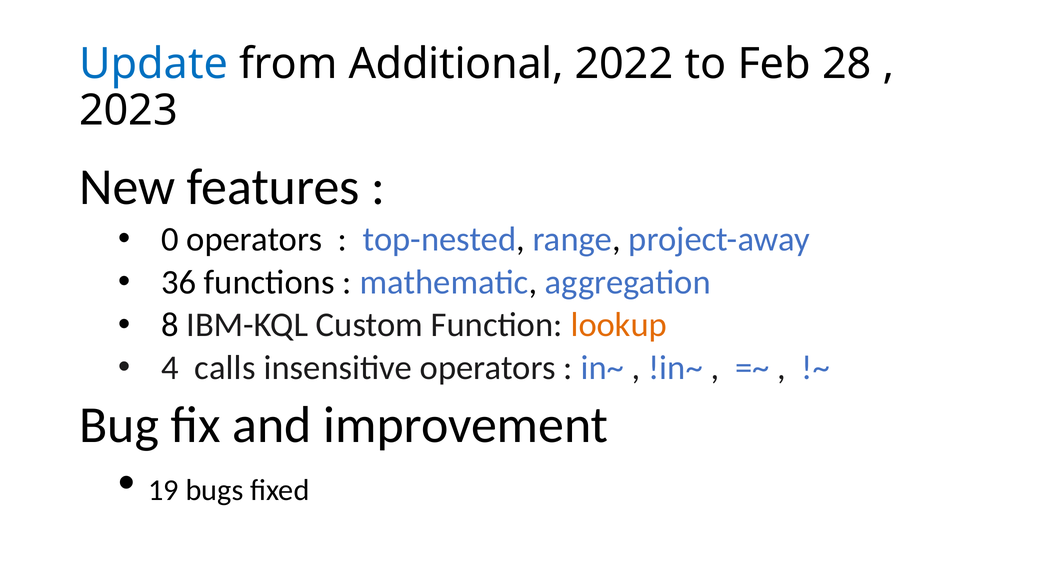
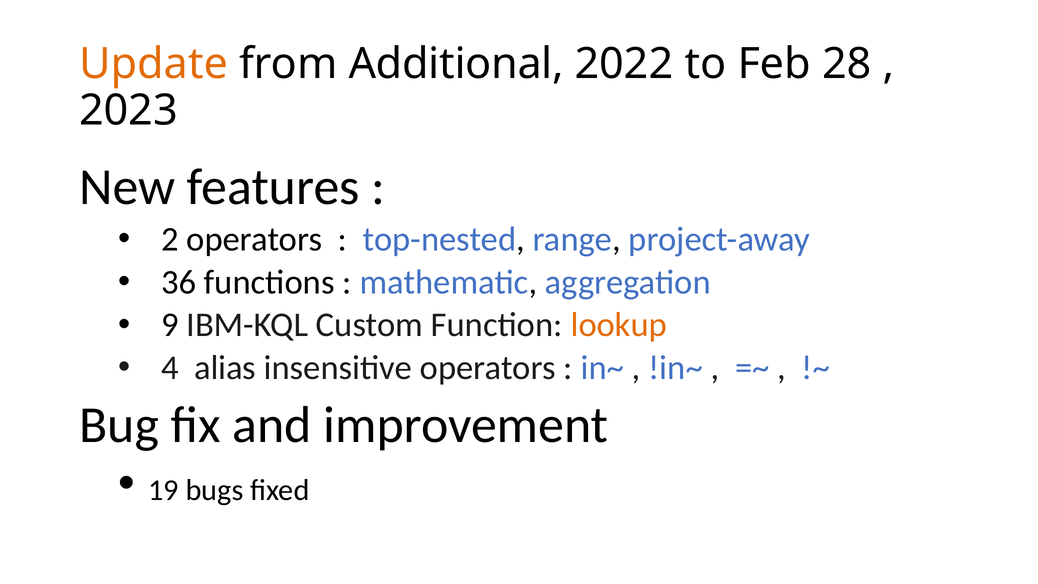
Update colour: blue -> orange (154, 64)
0: 0 -> 2 (170, 239)
8: 8 -> 9 (170, 325)
calls: calls -> alias (225, 368)
